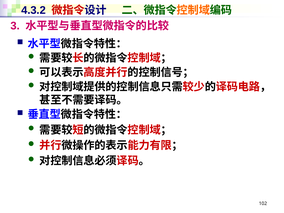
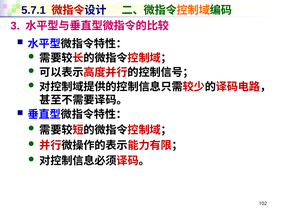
4.3.2: 4.3.2 -> 5.7.1 (34, 10)
